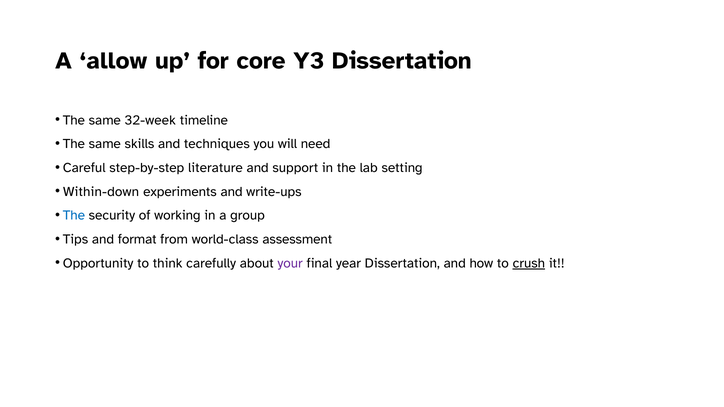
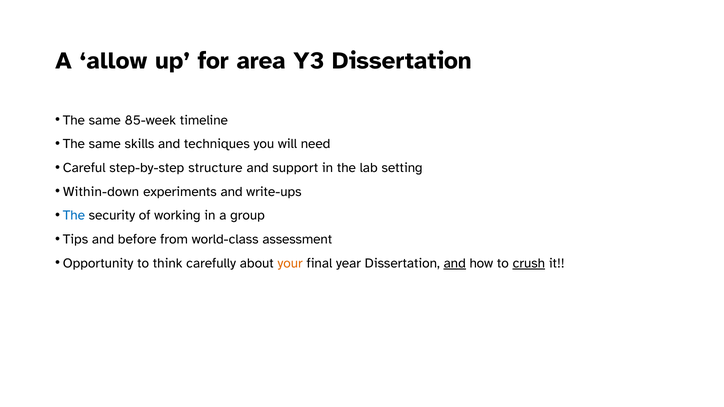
core: core -> area (261, 61)
32-week: 32-week -> 85-week (150, 120)
literature: literature -> structure (215, 168)
format: format -> before (137, 239)
your colour: purple -> orange (290, 263)
and underline: none -> present (455, 263)
